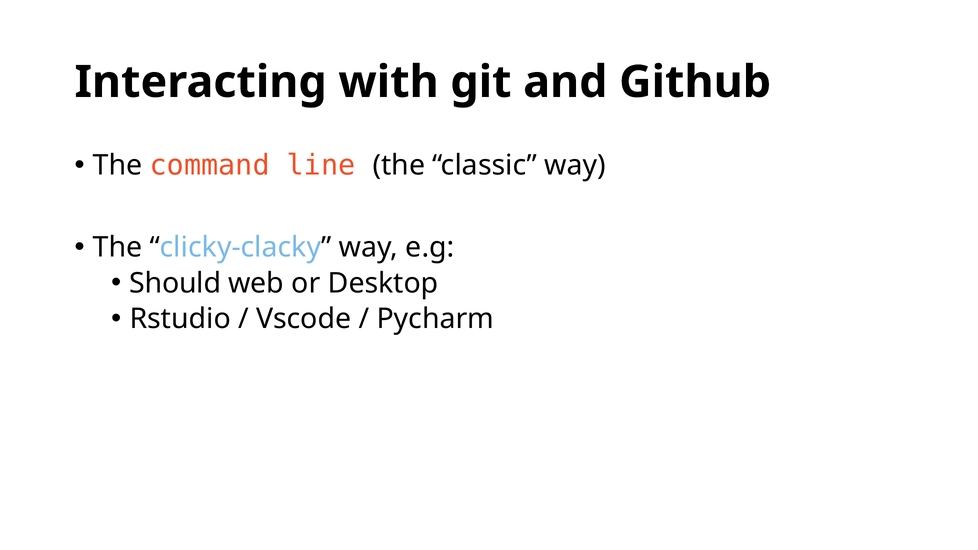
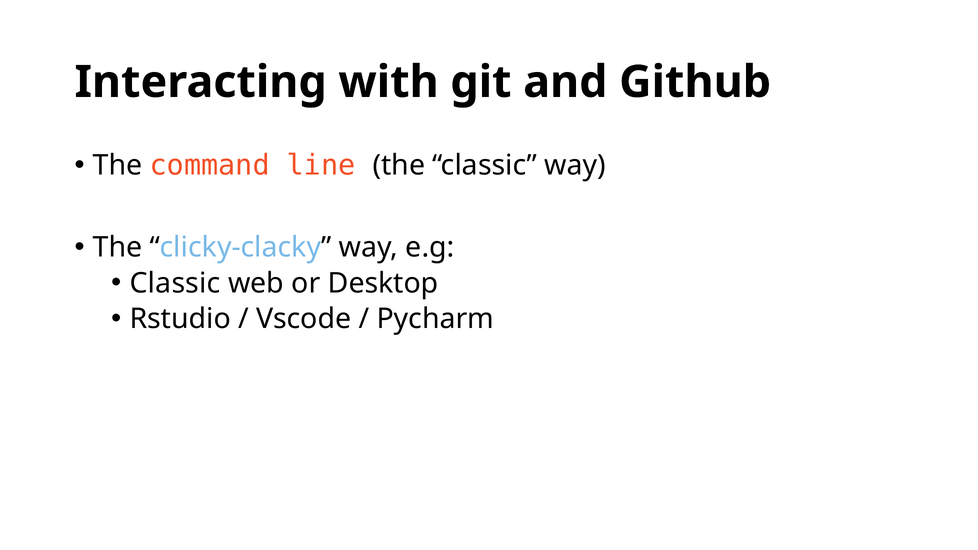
Should: Should -> Classic (175, 283)
